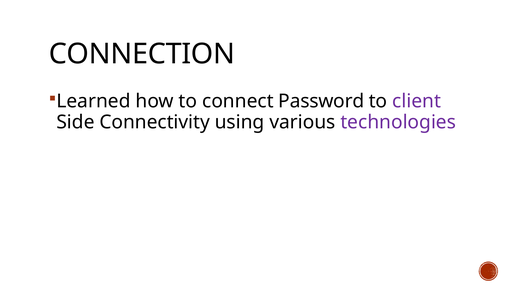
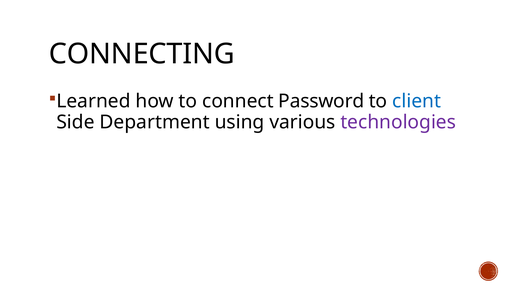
CONNECTION: CONNECTION -> CONNECTING (142, 54)
client colour: purple -> blue (417, 101)
Connectivity: Connectivity -> Department (155, 122)
